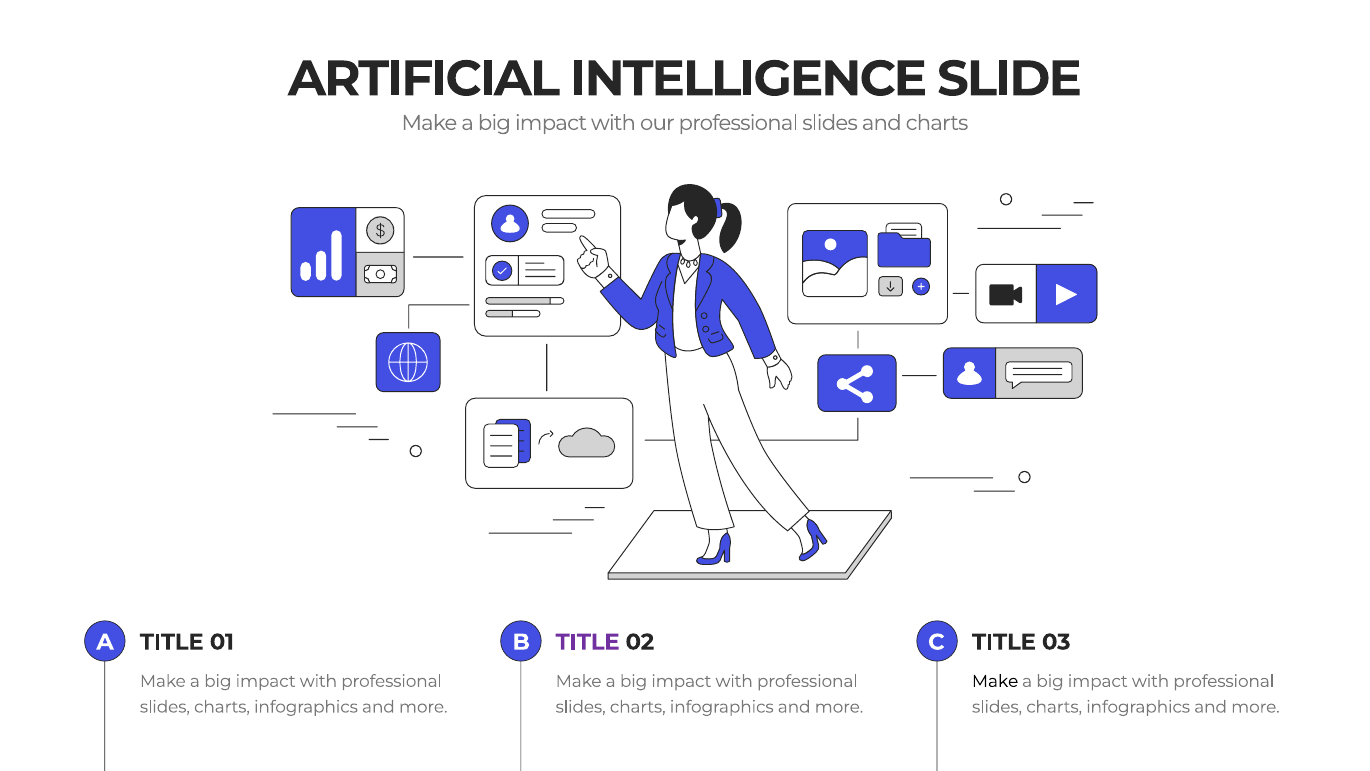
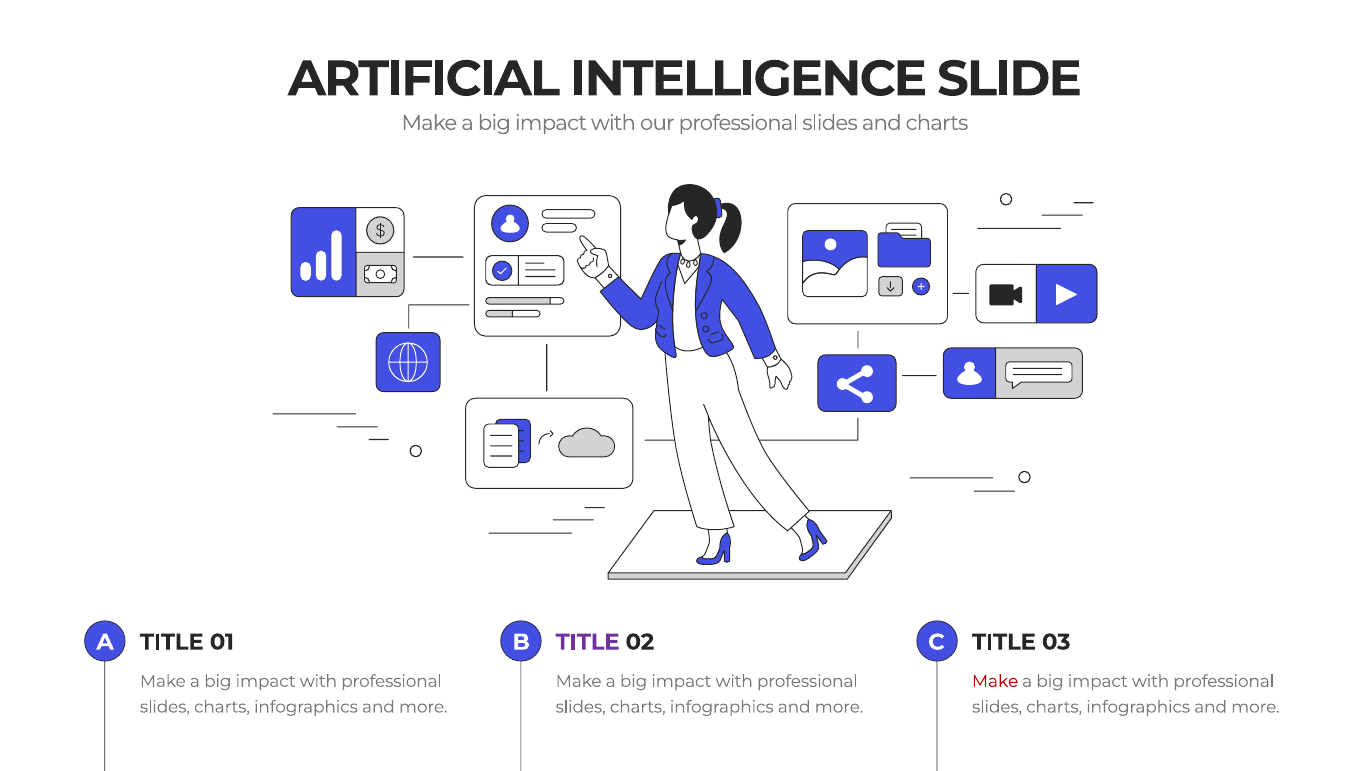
Make colour: black -> red (995, 681)
